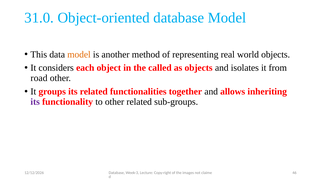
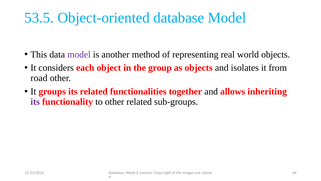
31.0: 31.0 -> 53.5 (39, 18)
model colour: orange -> purple (79, 54)
called: called -> group (160, 68)
